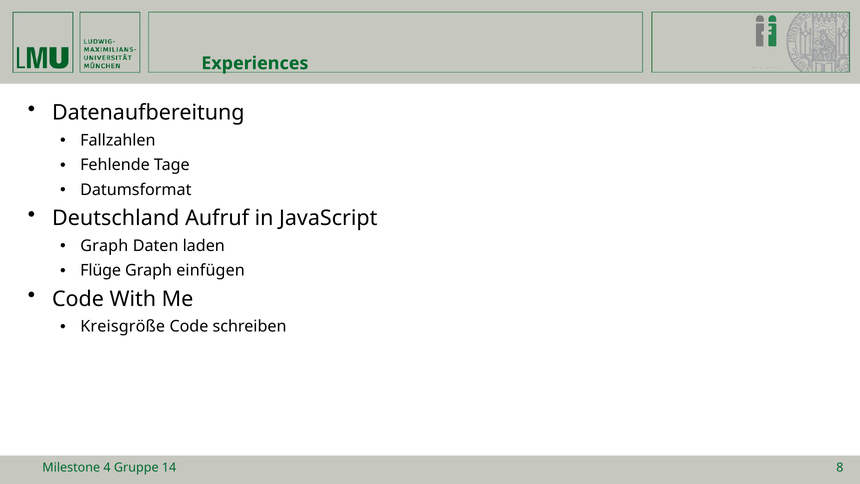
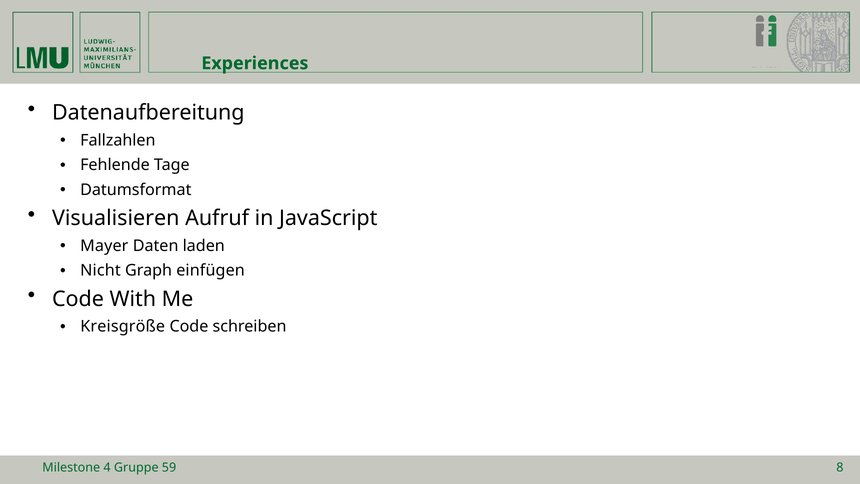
Deutschland: Deutschland -> Visualisieren (116, 218)
Graph: Graph -> Mayer (104, 246)
Flüge: Flüge -> Nicht (100, 270)
14: 14 -> 59 (169, 467)
